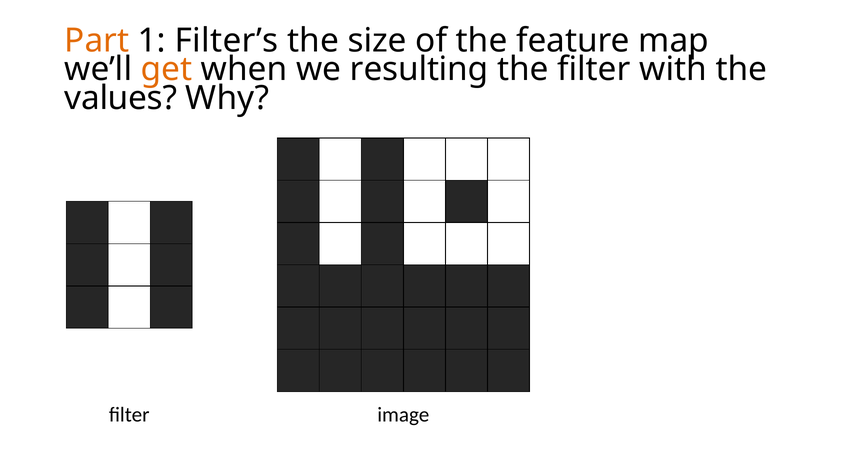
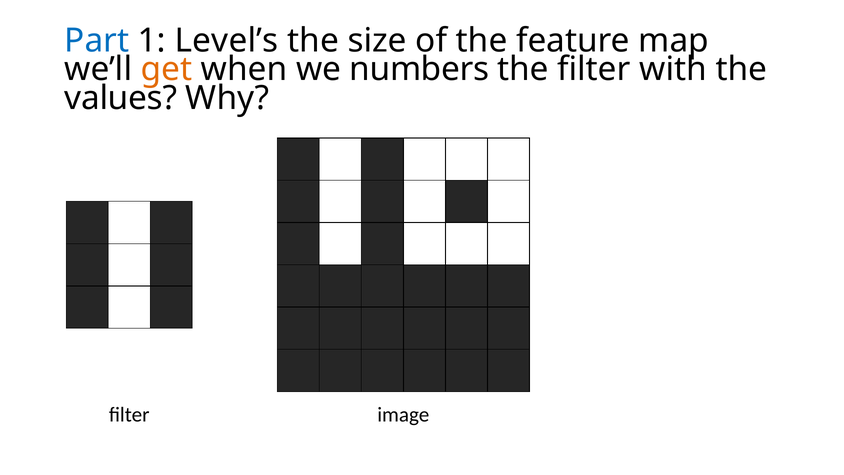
Part colour: orange -> blue (97, 40)
Filter’s: Filter’s -> Level’s (227, 40)
resulting: resulting -> numbers (419, 69)
